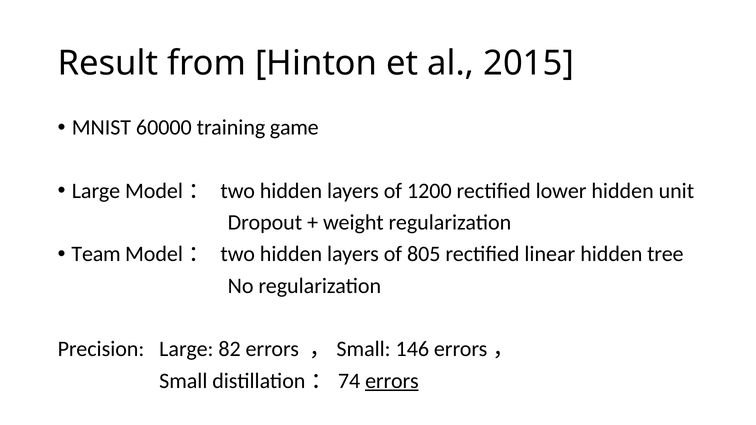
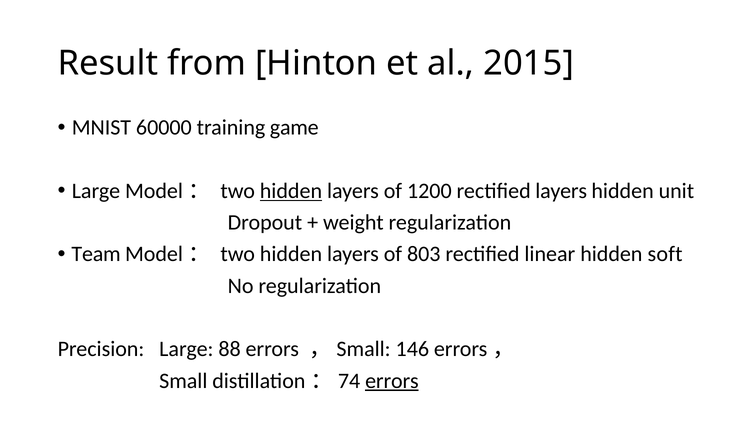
hidden underline: none -> present (291, 191)
rectified lower: lower -> layers (561, 191)
805: 805 -> 803 (424, 254)
tree: tree -> soft (665, 254)
82: 82 -> 88 (230, 349)
